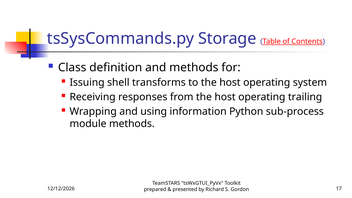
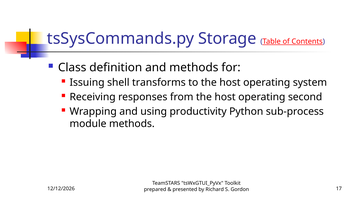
trailing: trailing -> second (305, 97)
information: information -> productivity (198, 111)
